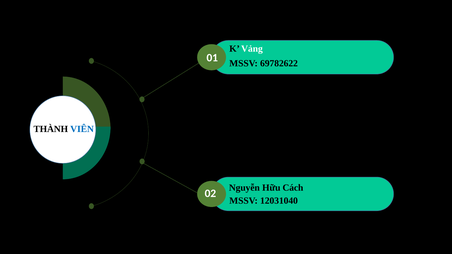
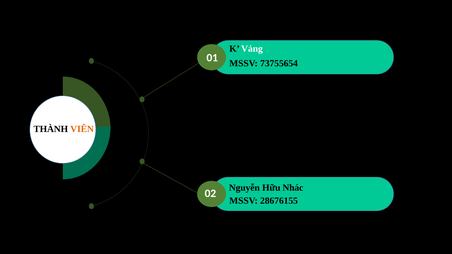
69782622: 69782622 -> 73755654 (279, 64)
VIÊN colour: blue -> orange (82, 129)
Cách: Cách -> Nhác (293, 188)
12031040: 12031040 -> 28676155 (279, 201)
